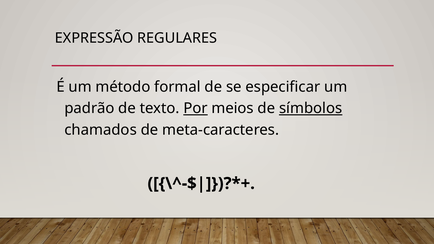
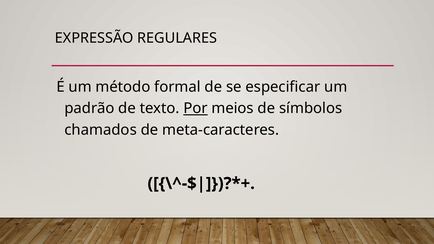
símbolos underline: present -> none (311, 108)
